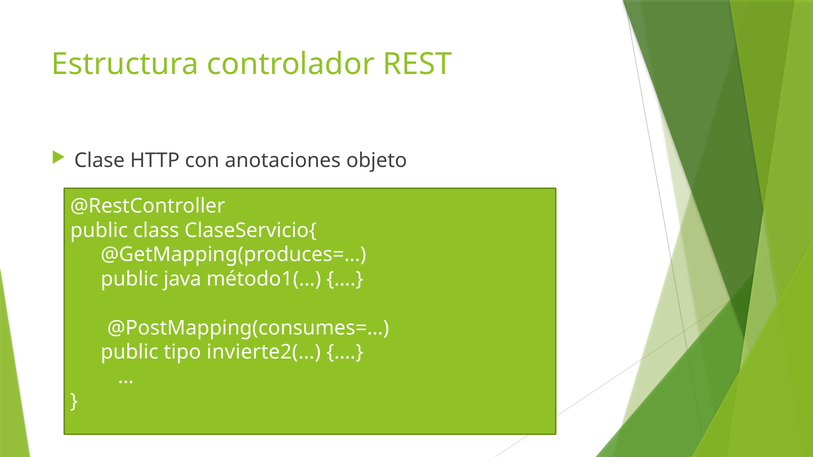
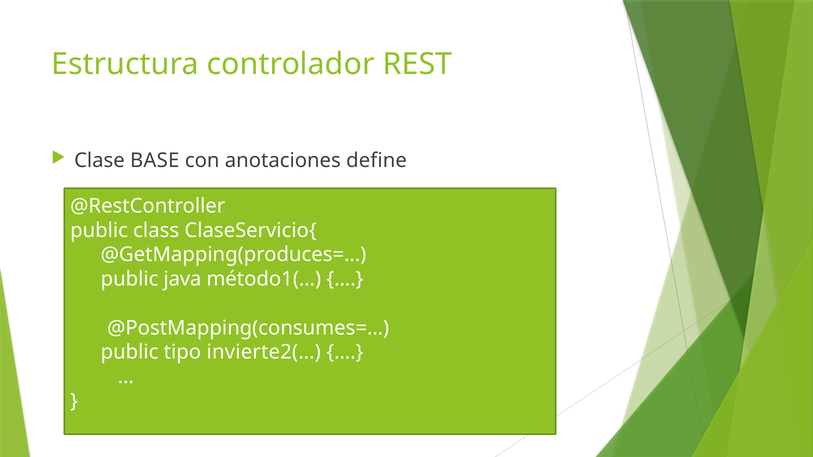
HTTP: HTTP -> BASE (155, 161)
objeto: objeto -> define (377, 161)
